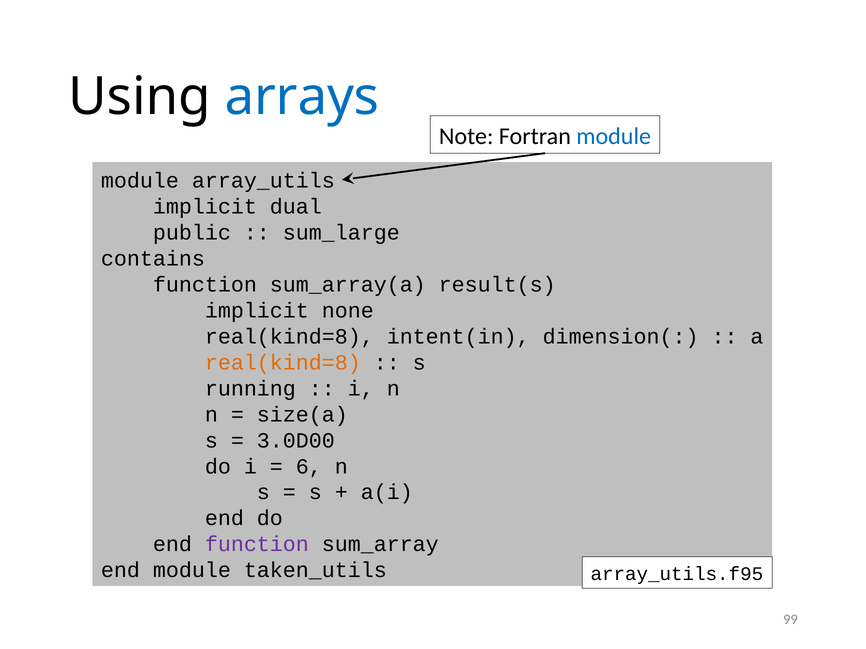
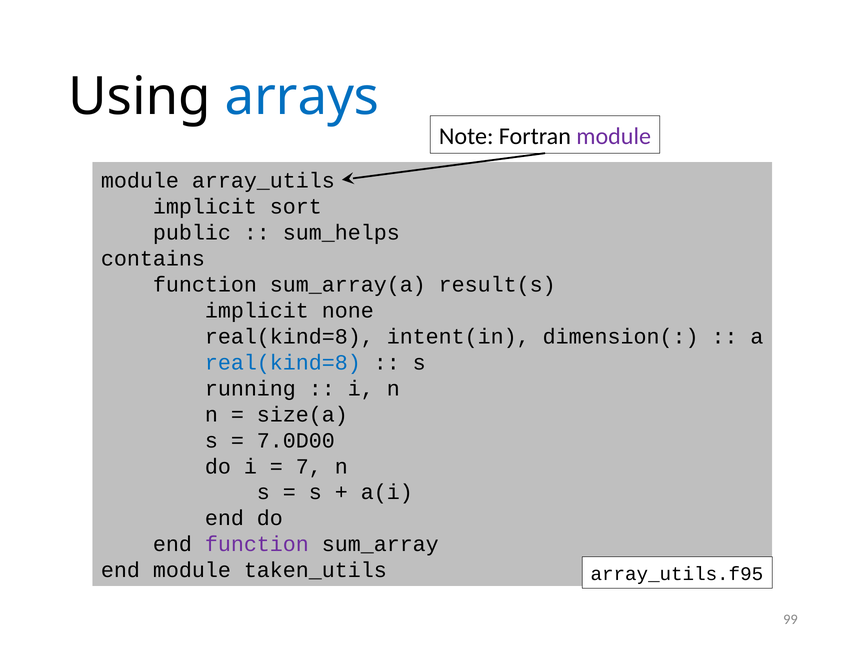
module colour: blue -> purple (614, 136)
dual: dual -> sort (296, 207)
sum_large: sum_large -> sum_helps (341, 233)
real(kind=8 colour: orange -> blue (283, 363)
3.0D00: 3.0D00 -> 7.0D00 (296, 441)
6: 6 -> 7 (309, 467)
